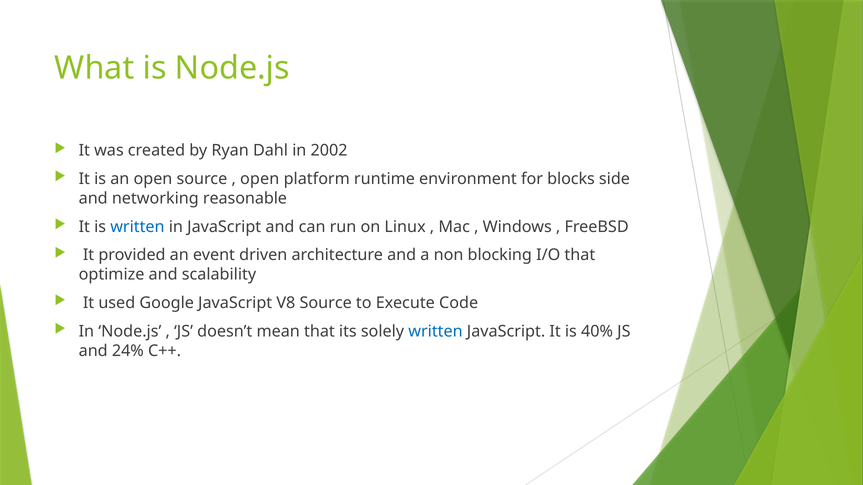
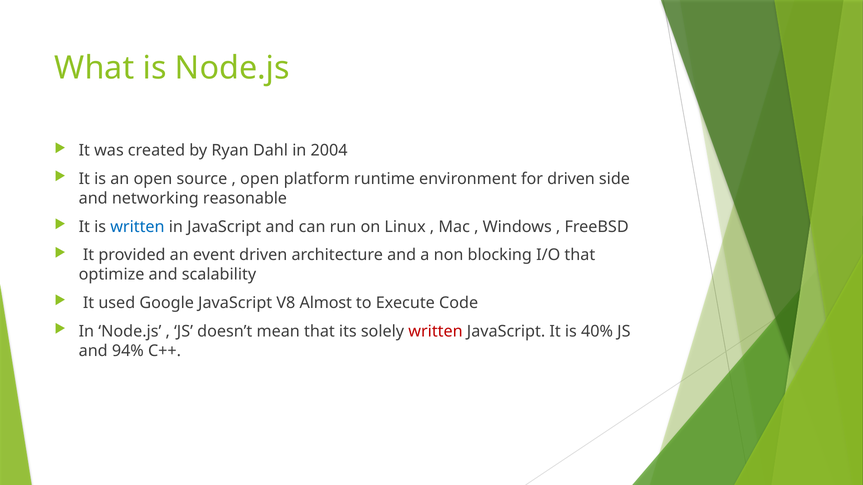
2002: 2002 -> 2004 (329, 151)
for blocks: blocks -> driven (571, 179)
V8 Source: Source -> Almost (326, 303)
written colour: blue -> red (436, 332)
24%: 24% -> 94% (128, 351)
